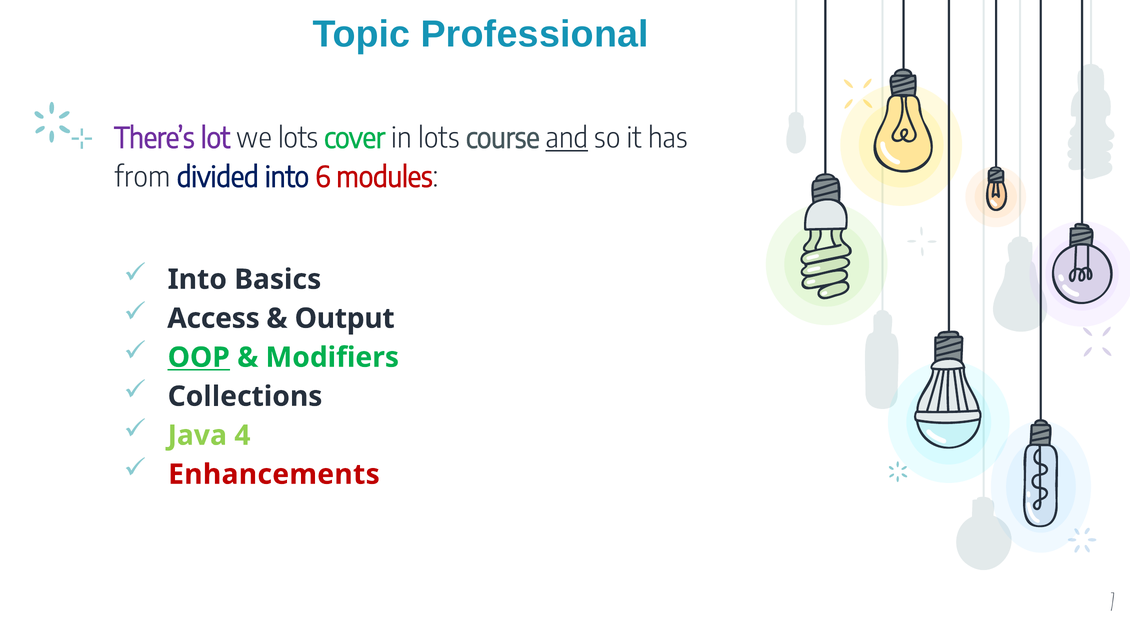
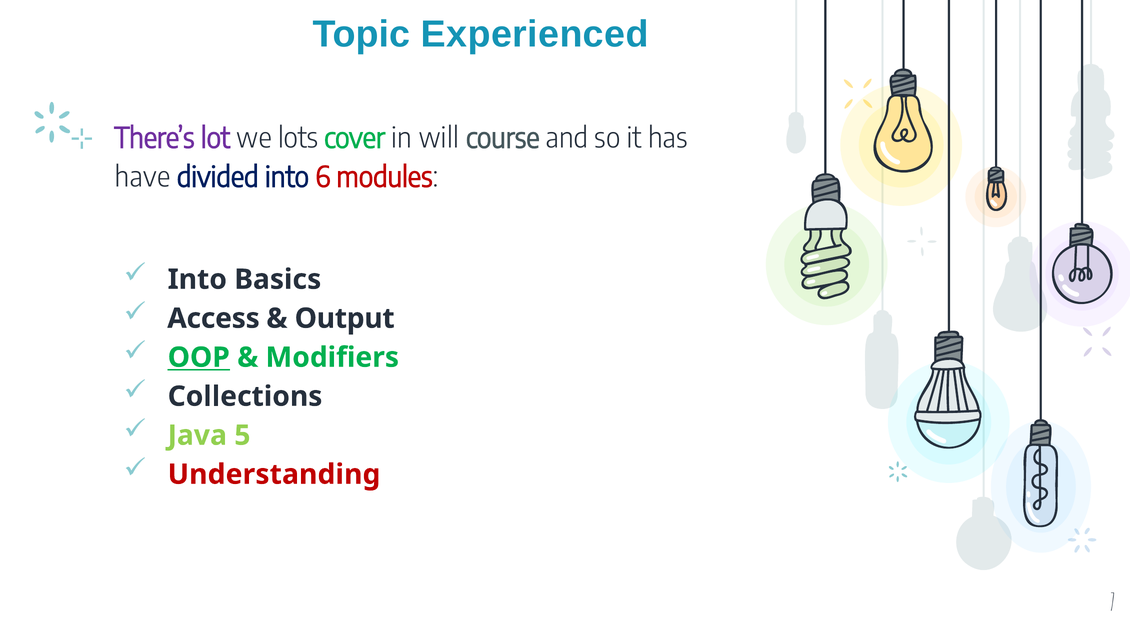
Professional: Professional -> Experienced (535, 34)
in lots: lots -> will (439, 138)
and underline: present -> none (567, 138)
from: from -> have (143, 177)
4: 4 -> 5 (242, 435)
Enhancements: Enhancements -> Understanding (274, 474)
